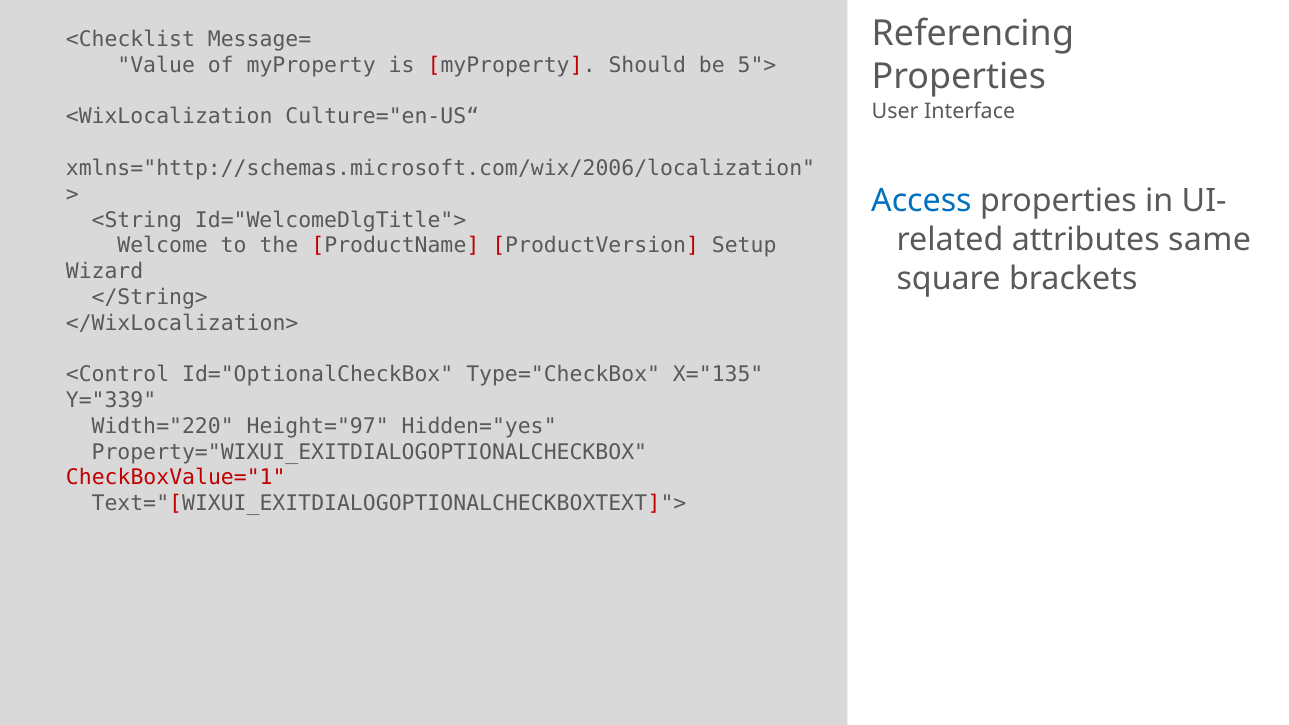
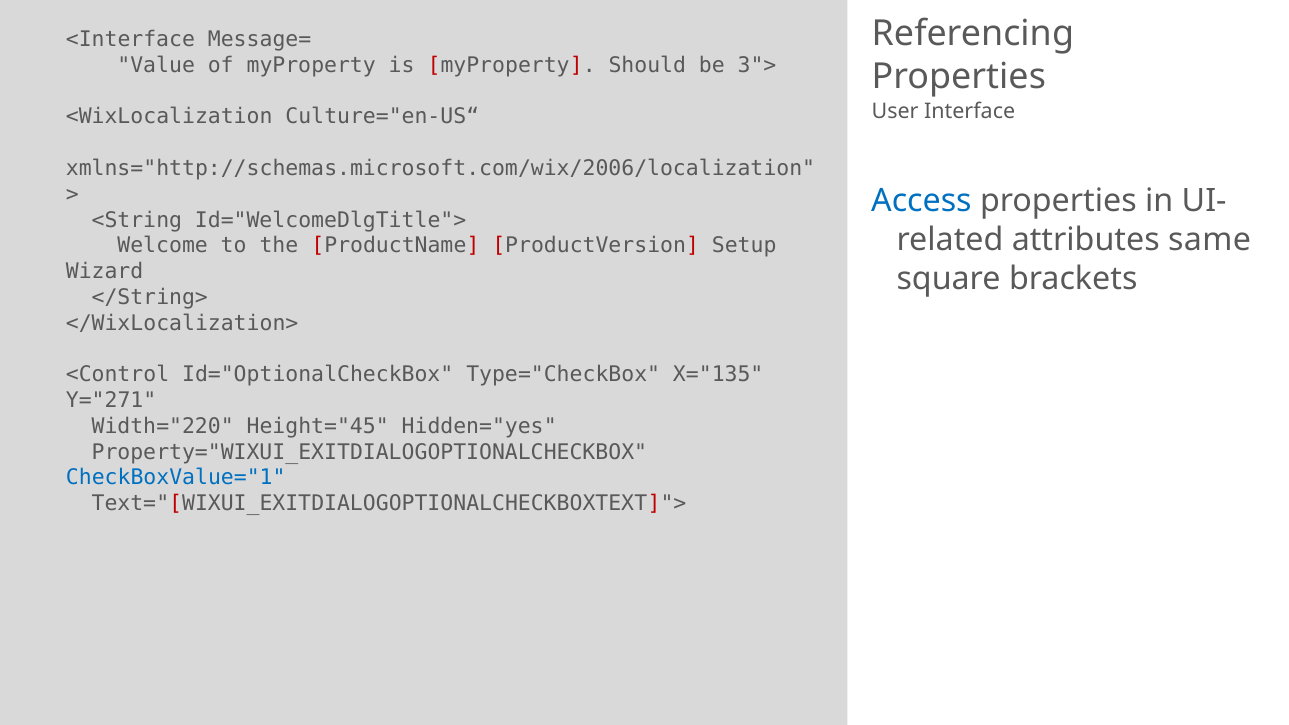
<Checklist: <Checklist -> <Interface (130, 40)
5">: 5"> -> 3"> (757, 65)
Y="339: Y="339 -> Y="271 (111, 400)
Height="97: Height="97 -> Height="45 (318, 426)
CheckBoxValue="1 colour: red -> blue (176, 478)
